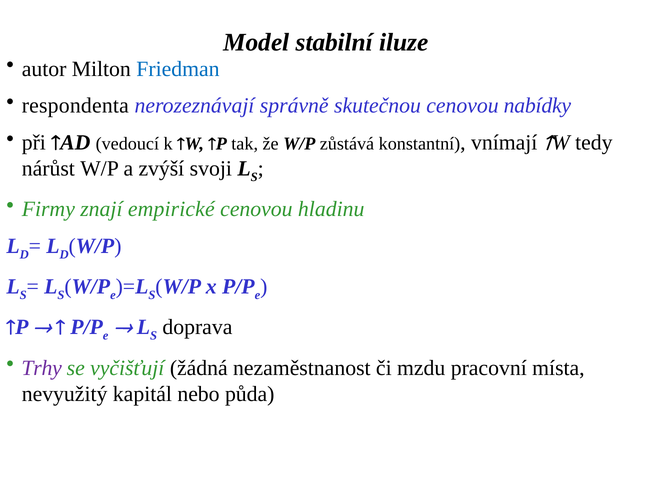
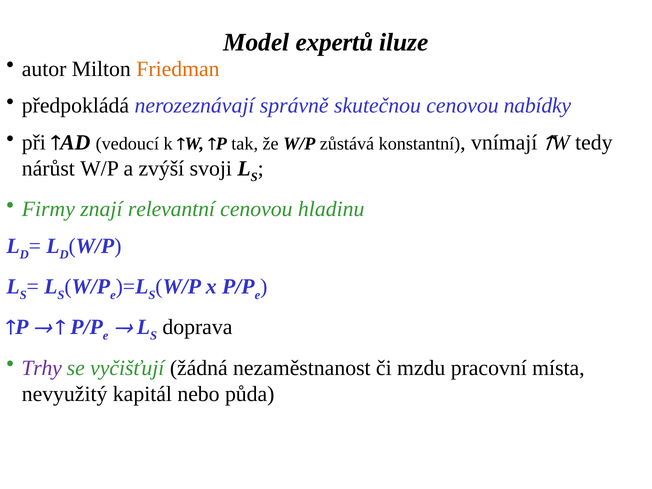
stabilní: stabilní -> expertů (334, 43)
Friedman colour: blue -> orange (178, 69)
respondenta: respondenta -> předpokládá (75, 106)
empirické: empirické -> relevantní (171, 209)
